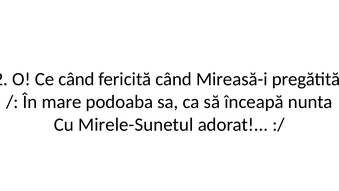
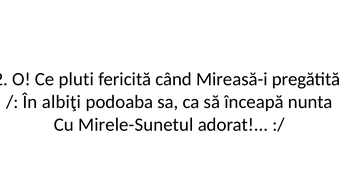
Ce când: când -> pluti (76, 79)
mare: mare -> albiţi (61, 102)
